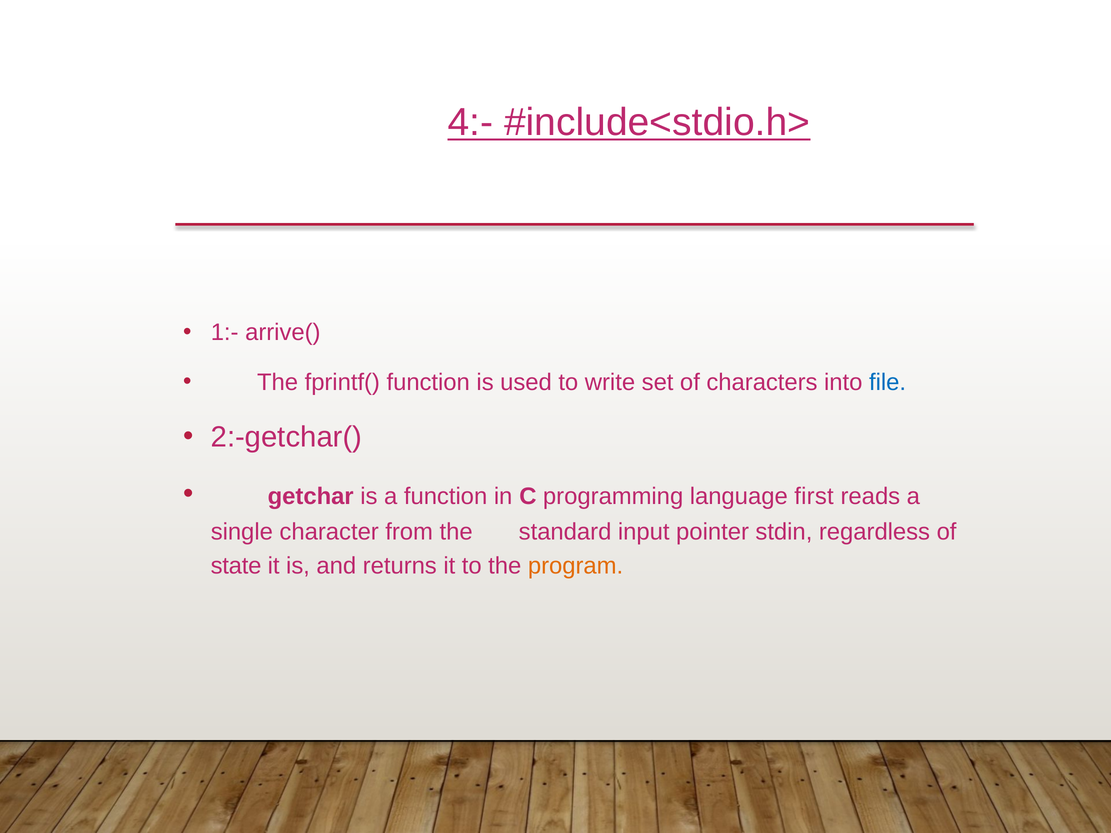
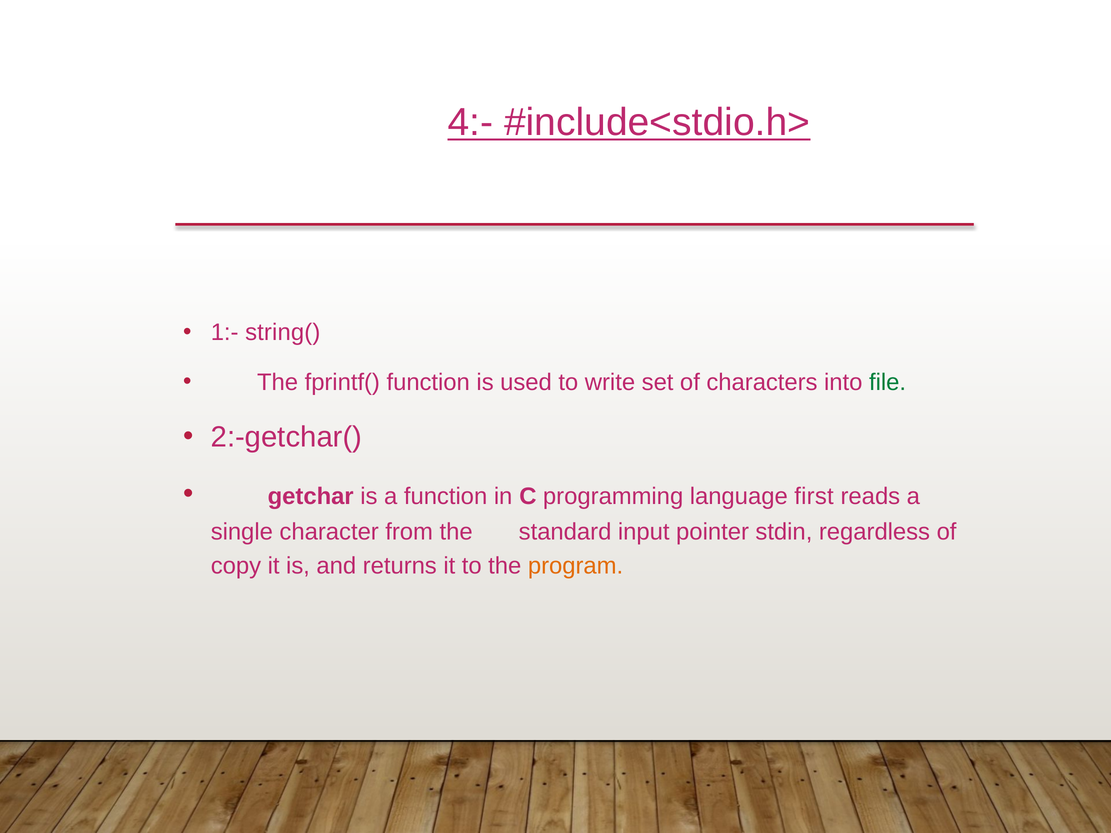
arrive(: arrive( -> string( (283, 333)
file colour: blue -> green (888, 382)
state: state -> copy (236, 566)
